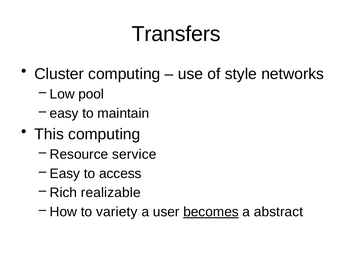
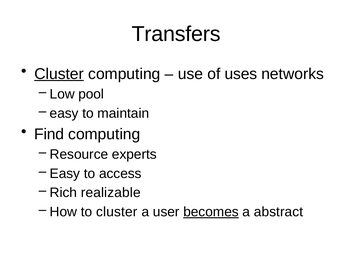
Cluster underline: none -> present (59, 74)
style: style -> uses (241, 74)
This: This -> Find (49, 134)
service: service -> experts (134, 154)
to variety: variety -> cluster (117, 212)
